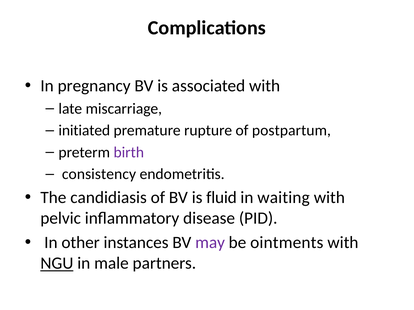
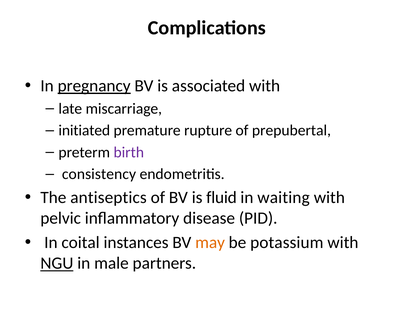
pregnancy underline: none -> present (94, 86)
postpartum: postpartum -> prepubertal (291, 131)
candidiasis: candidiasis -> antiseptics (108, 198)
other: other -> coital (81, 243)
may colour: purple -> orange (210, 243)
ointments: ointments -> potassium (287, 243)
